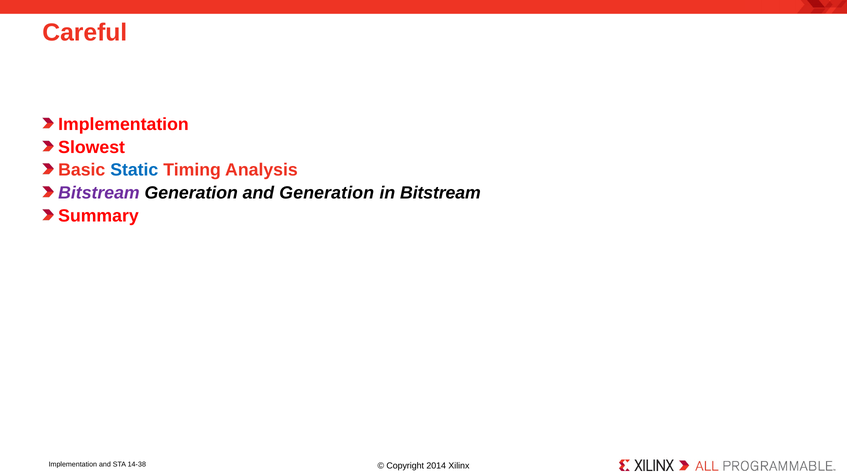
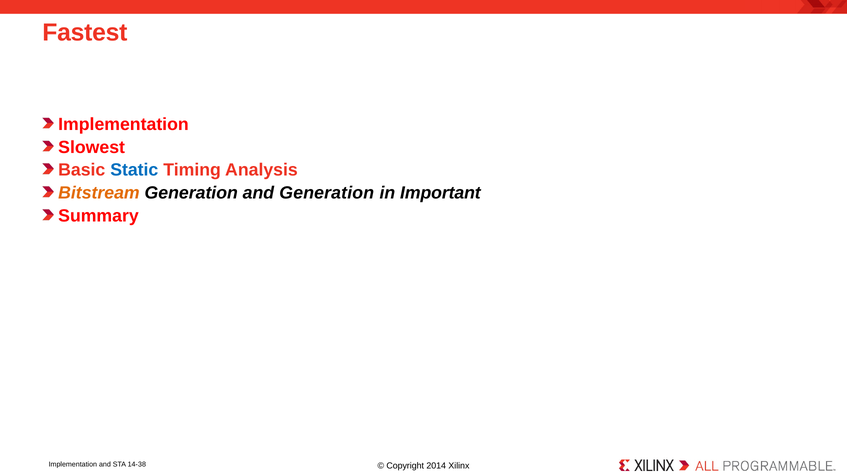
Careful: Careful -> Fastest (85, 33)
Bitstream colour: purple -> orange (99, 193)
in Bitstream: Bitstream -> Important (440, 193)
